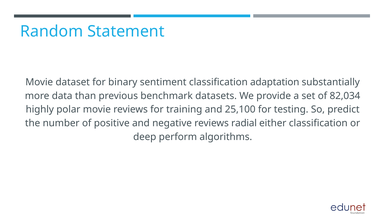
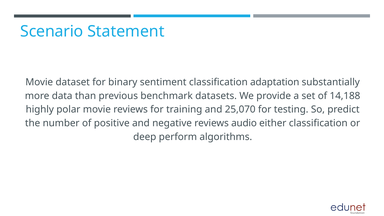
Random: Random -> Scenario (52, 31)
82,034: 82,034 -> 14,188 (345, 96)
25,100: 25,100 -> 25,070 (240, 109)
radial: radial -> audio (244, 123)
